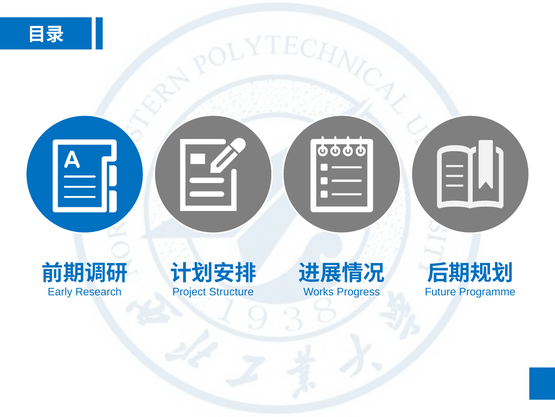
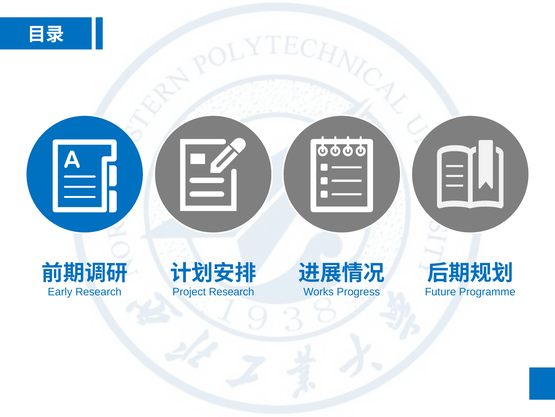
Project Structure: Structure -> Research (231, 291)
